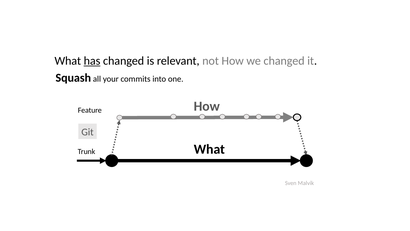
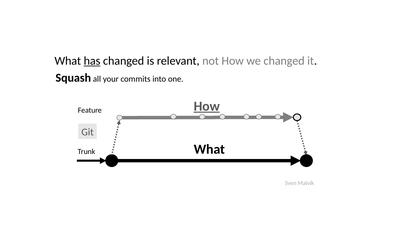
How underline: none -> present (207, 106)
